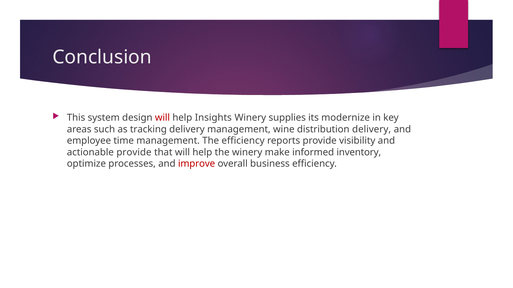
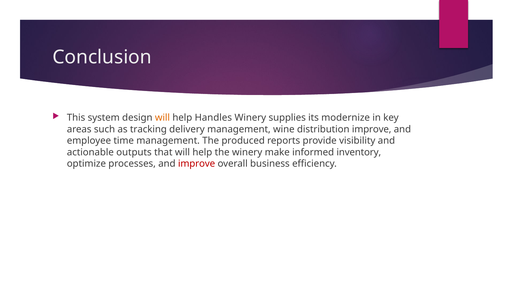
will colour: red -> orange (162, 118)
Insights: Insights -> Handles (213, 118)
distribution delivery: delivery -> improve (372, 129)
The efficiency: efficiency -> produced (243, 141)
actionable provide: provide -> outputs (134, 153)
